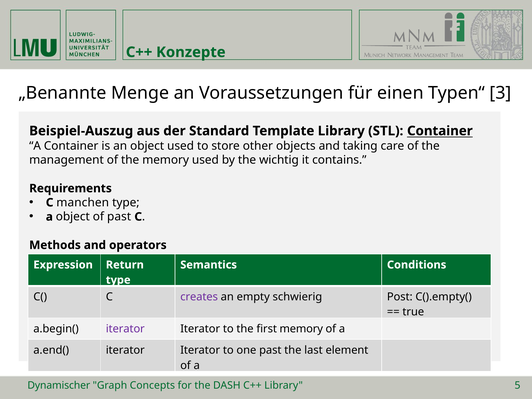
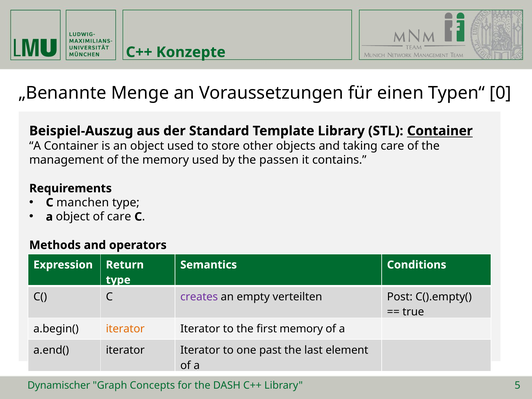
3: 3 -> 0 (501, 93)
wichtig: wichtig -> passen (279, 160)
of past: past -> care (119, 217)
schwierig: schwierig -> verteilten (297, 297)
iterator colour: purple -> orange (125, 329)
